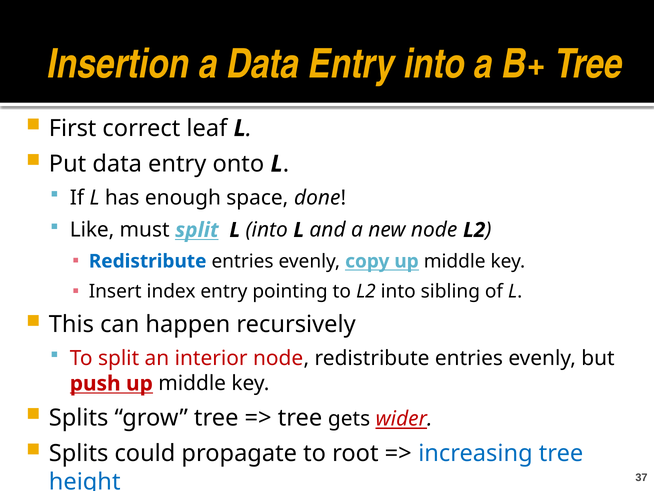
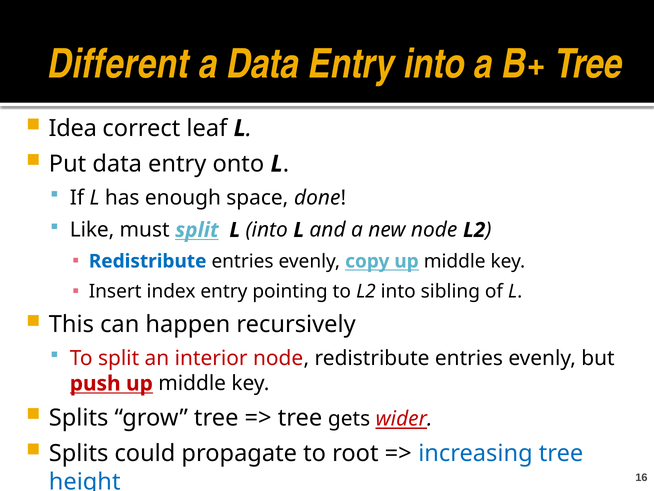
Insertion: Insertion -> Different (118, 64)
First: First -> Idea (73, 128)
37: 37 -> 16 (642, 477)
